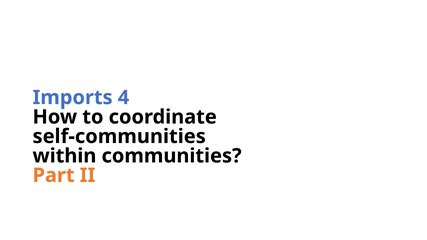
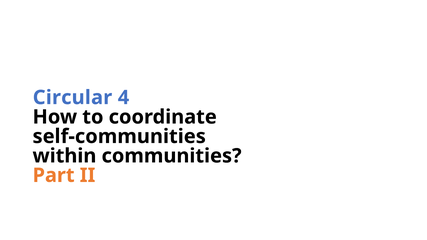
Imports: Imports -> Circular (72, 98)
